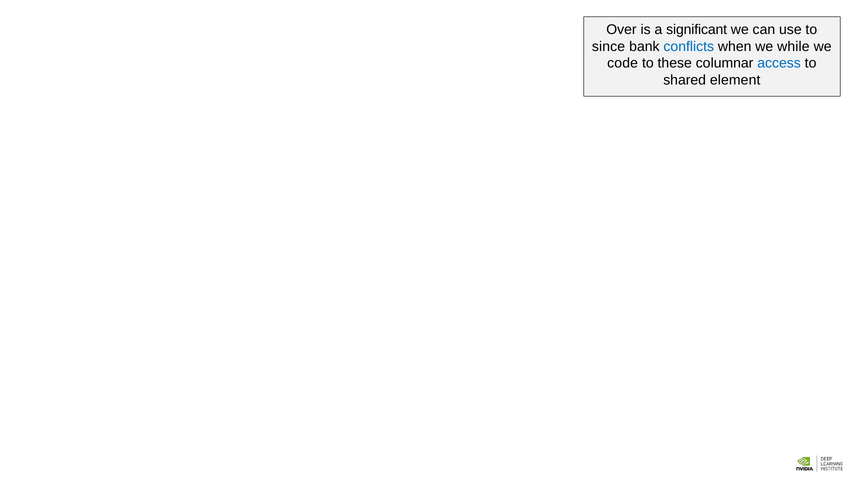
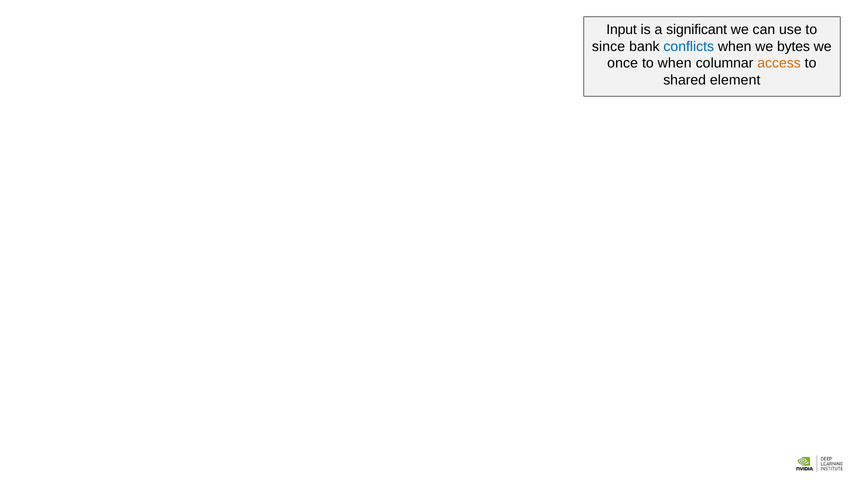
Over: Over -> Input (622, 30)
while: while -> bytes (793, 46)
code: code -> once (623, 63)
to these: these -> when (675, 63)
access colour: blue -> orange (779, 63)
